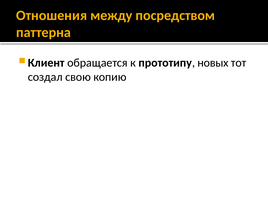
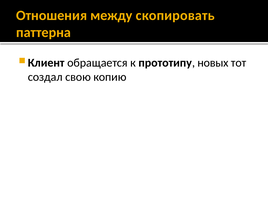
посредством: посредством -> скопировать (175, 15)
